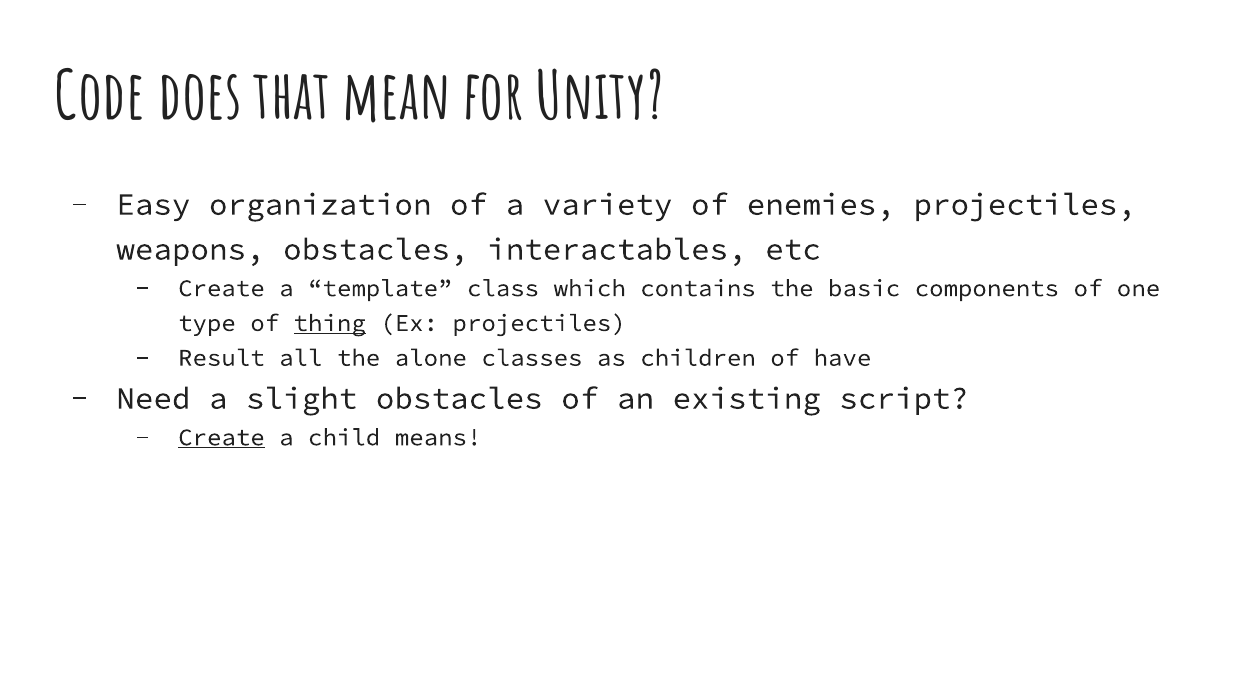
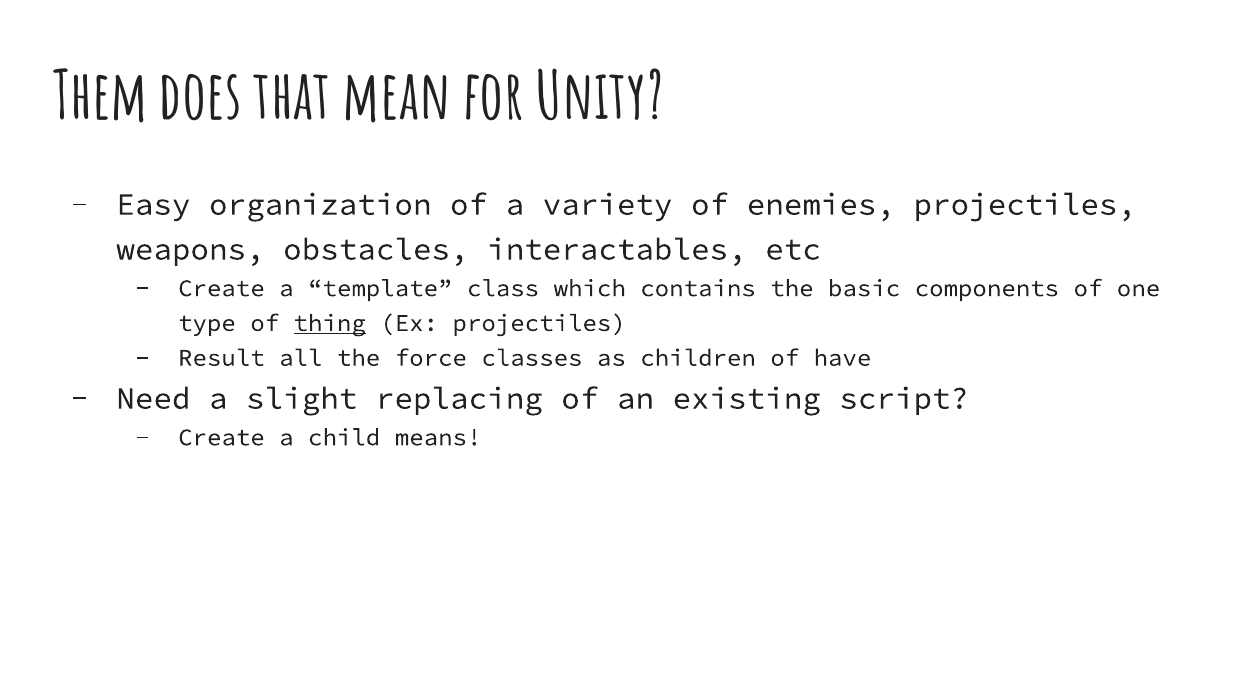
Code: Code -> Them (101, 98)
alone: alone -> force (431, 358)
slight obstacles: obstacles -> replacing (459, 399)
Create underline: present -> none (221, 438)
